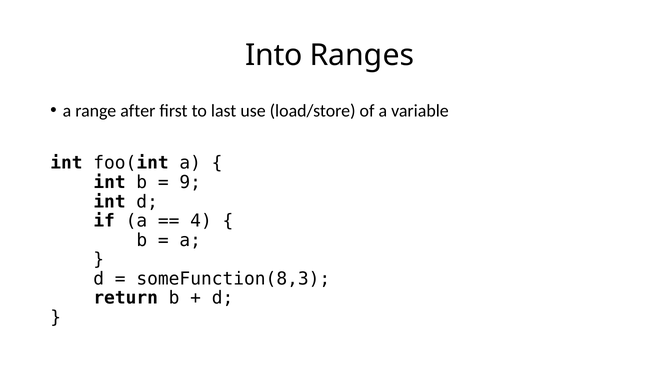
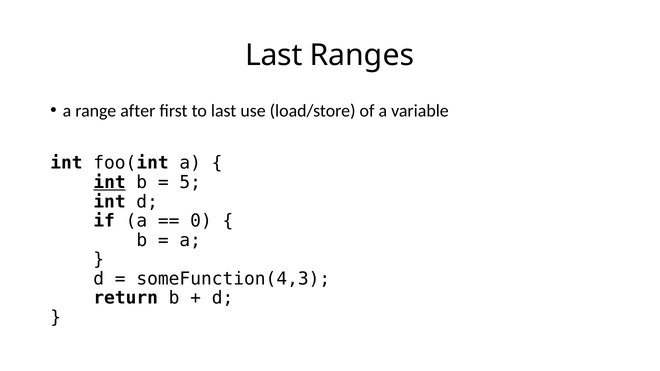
Into: Into -> Last (274, 55)
int underline: none -> present (110, 182)
9: 9 -> 5 (190, 182)
4: 4 -> 0 (201, 221)
someFunction(8,3: someFunction(8,3 -> someFunction(4,3 (233, 279)
